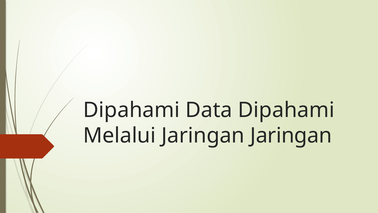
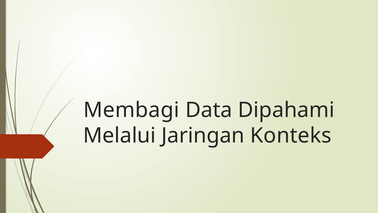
Dipahami: Dipahami -> Membagi (131, 110)
Jaringan Jaringan: Jaringan -> Konteks (291, 135)
